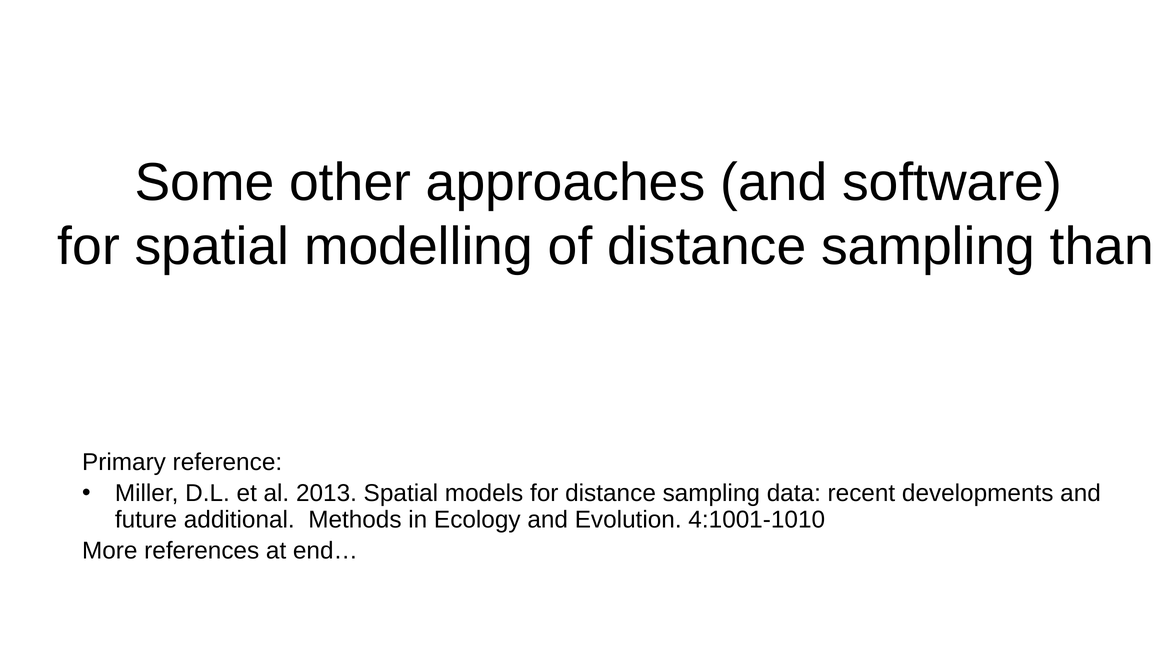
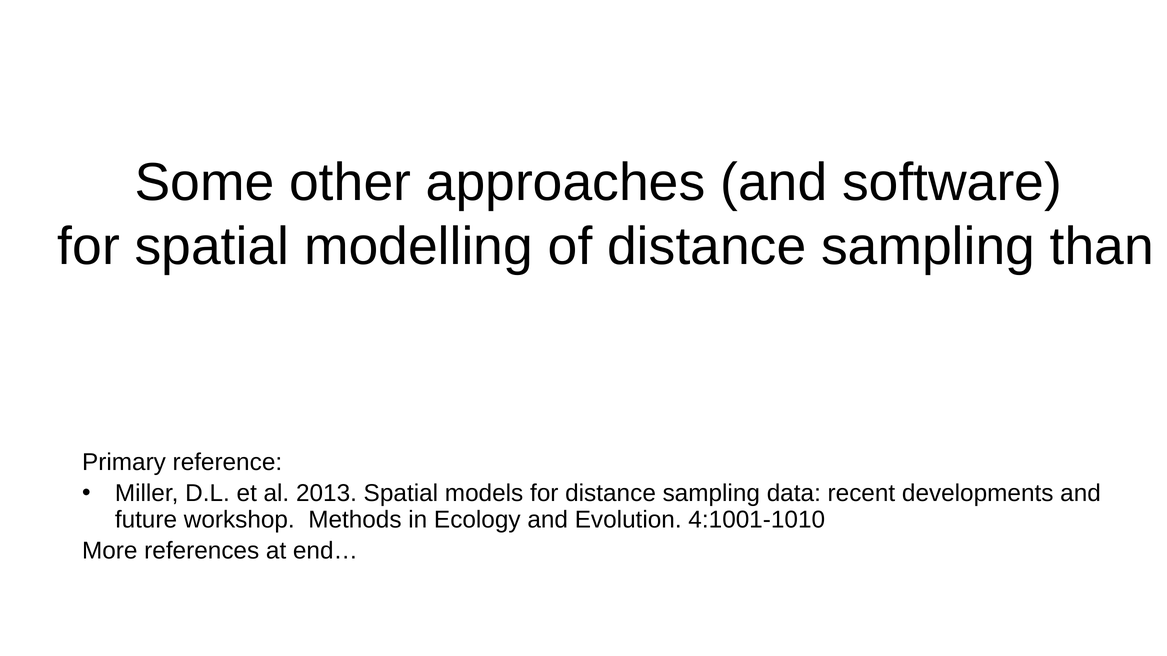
additional: additional -> workshop (239, 520)
